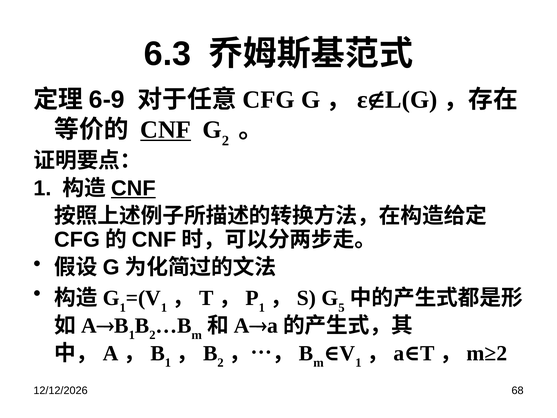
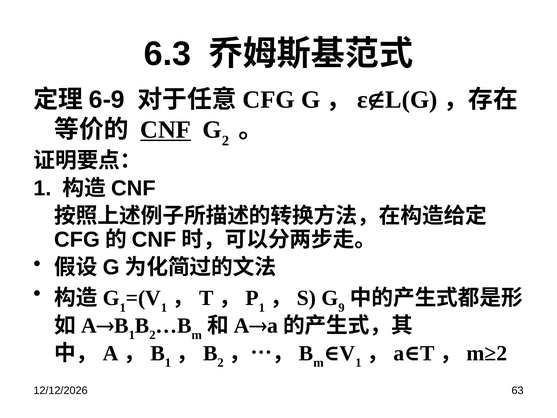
CNF underline: present -> none (133, 188)
5: 5 -> 9 (341, 307)
68: 68 -> 63 (518, 390)
